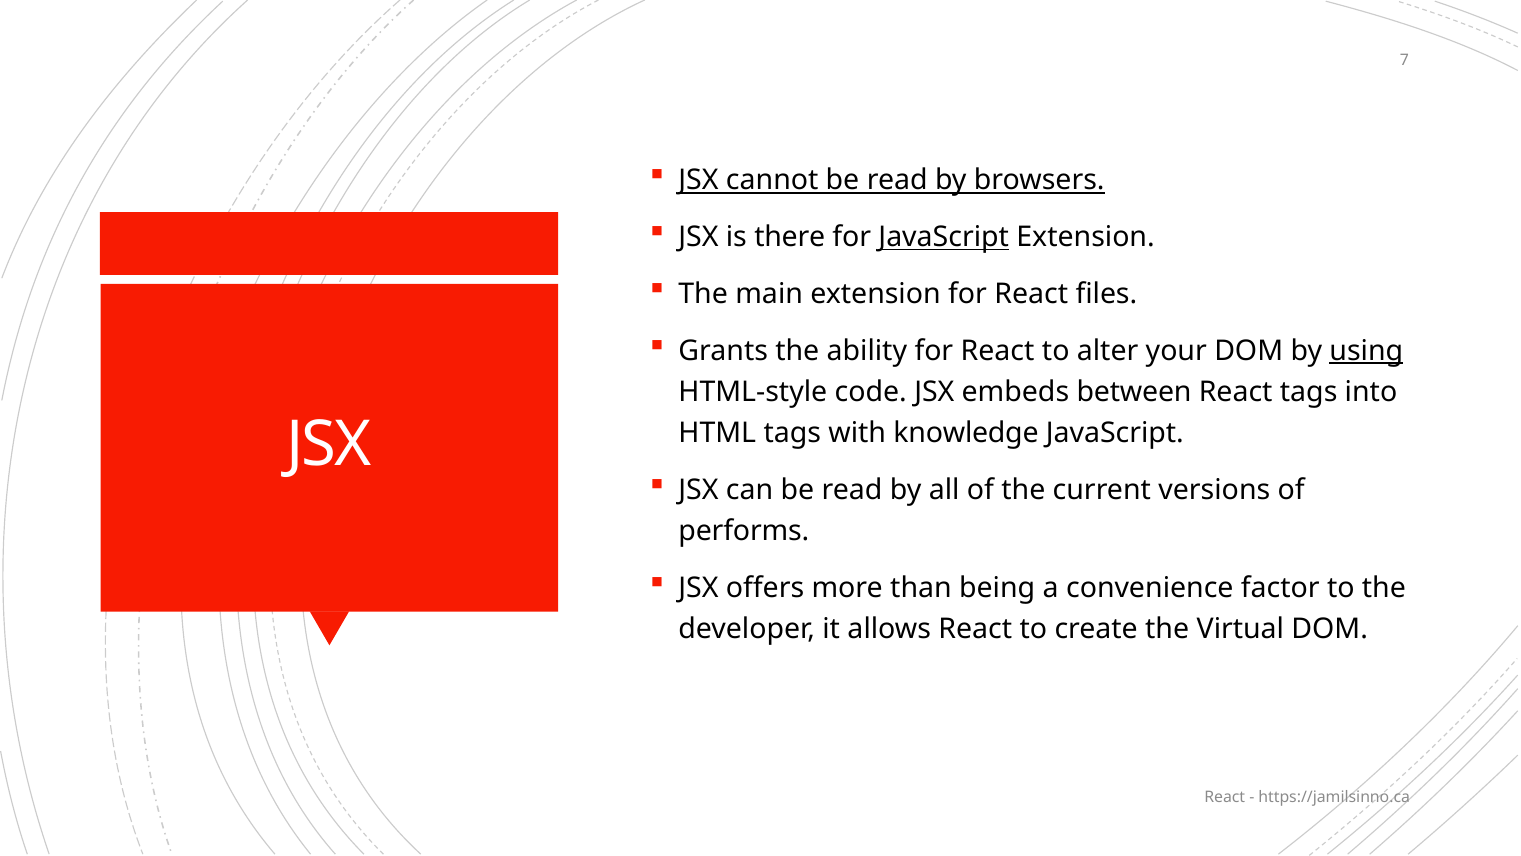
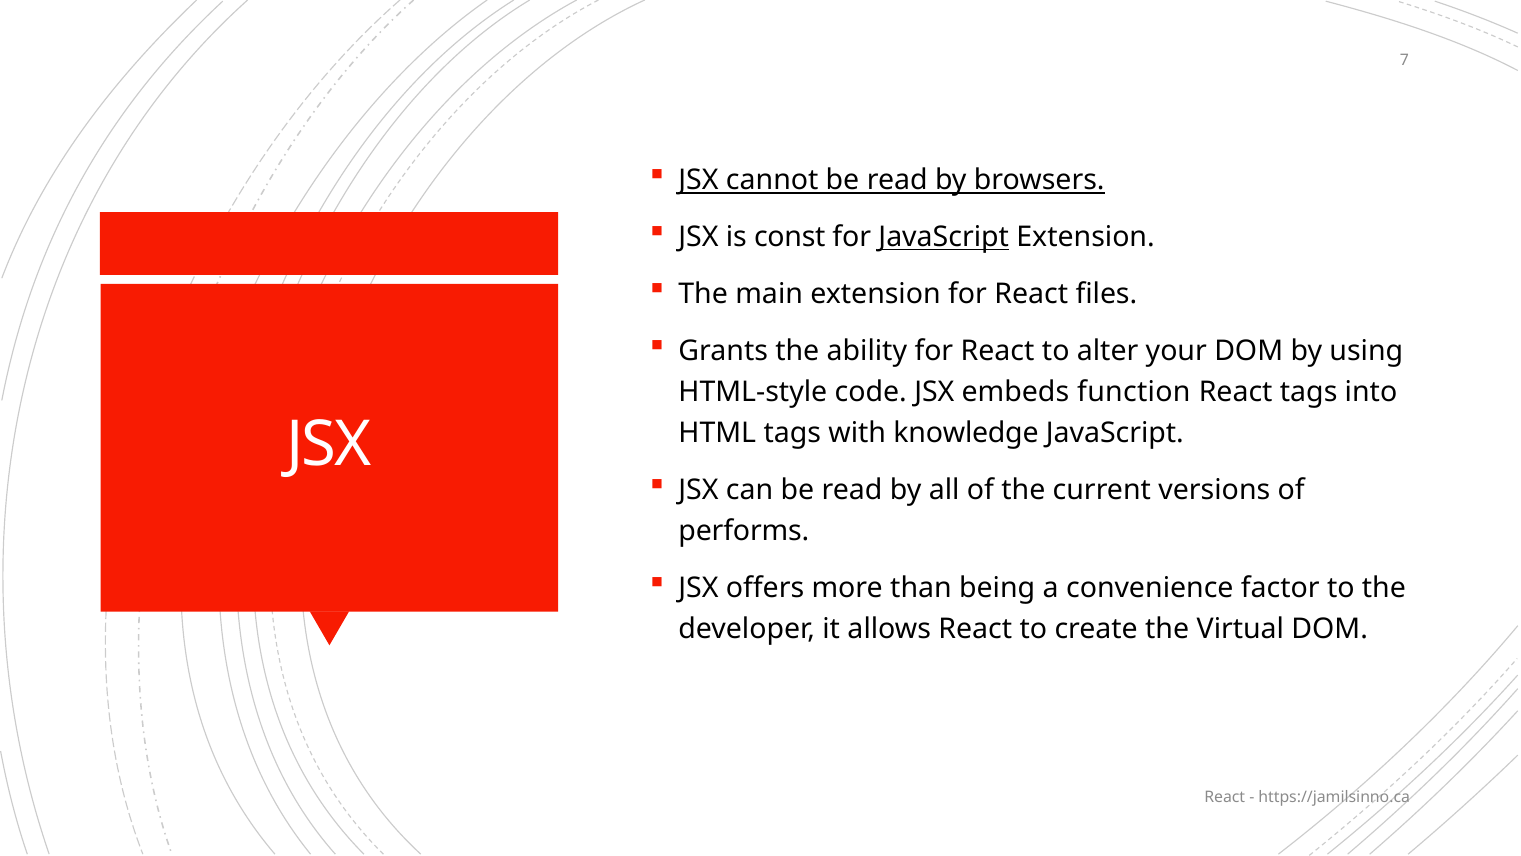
there: there -> const (790, 237)
using underline: present -> none (1366, 351)
between: between -> function (1134, 392)
